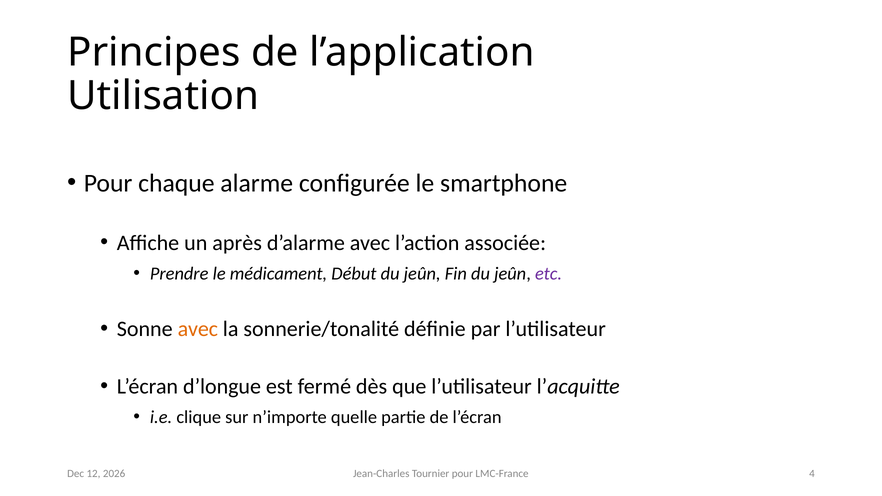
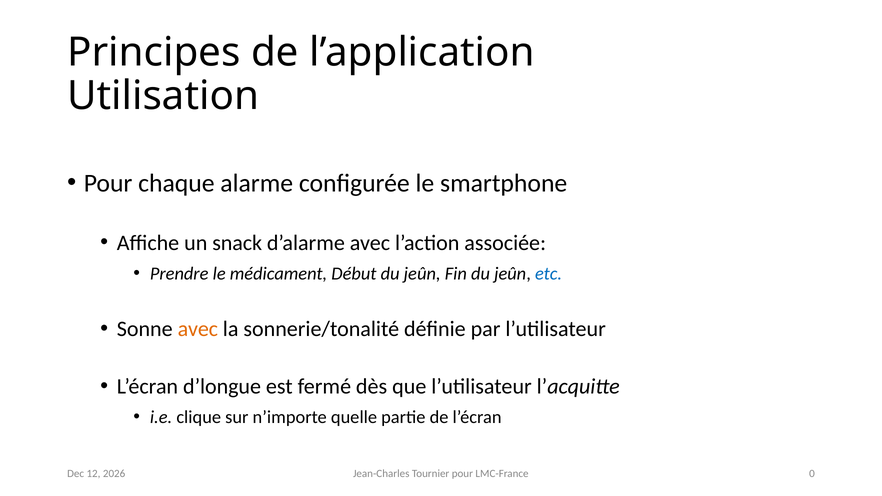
après: après -> snack (237, 243)
etc colour: purple -> blue (549, 274)
4: 4 -> 0 (812, 474)
